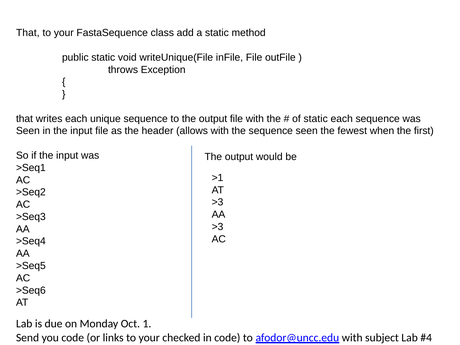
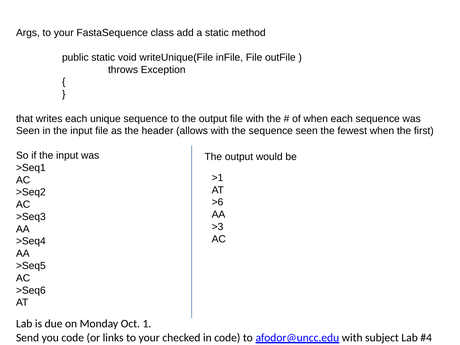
That: That -> Args (28, 33)
of static: static -> when (316, 119)
>3: >3 -> >6 (217, 202)
